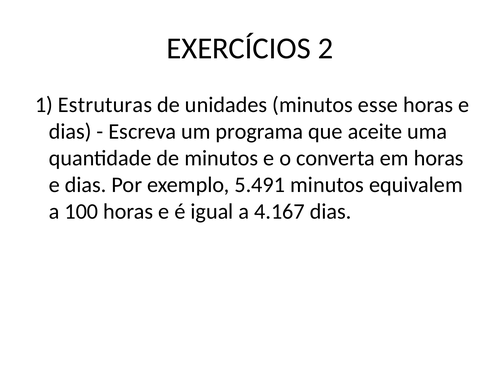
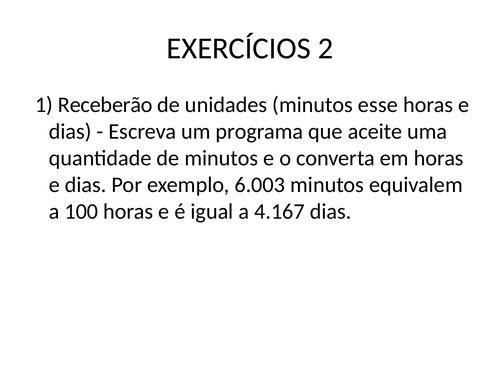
Estruturas: Estruturas -> Receberão (105, 105)
5.491: 5.491 -> 6.003 (260, 185)
